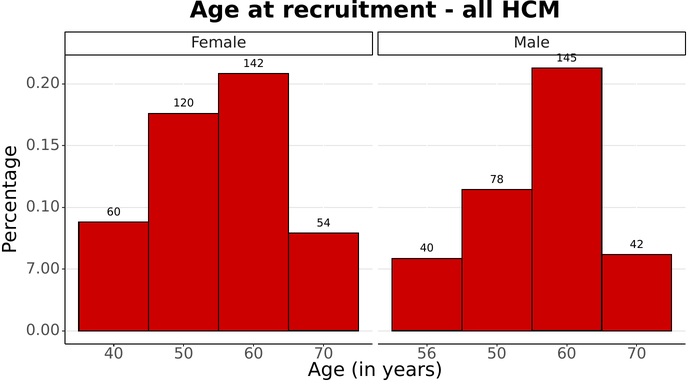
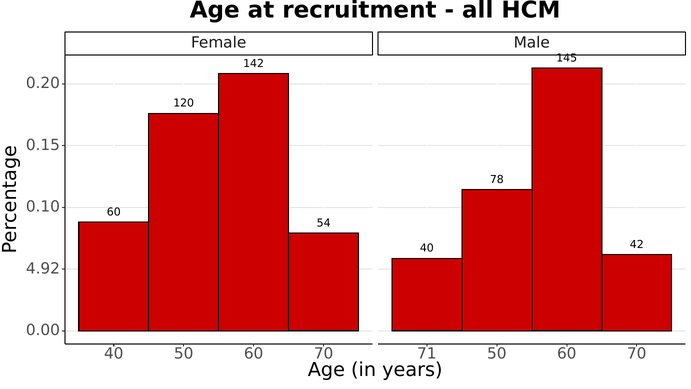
7.00: 7.00 -> 4.92 (43, 268)
56: 56 -> 71 (427, 353)
